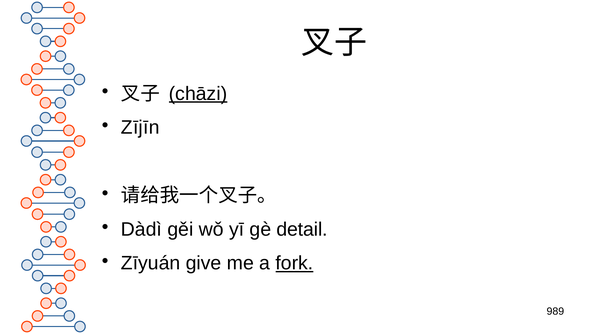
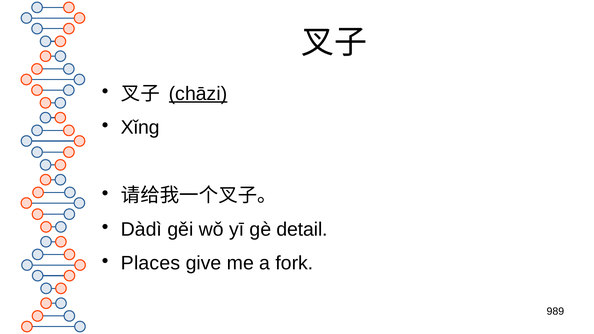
Zījīn: Zījīn -> Xǐng (140, 128)
Zīyuán: Zīyuán -> Places (151, 263)
fork underline: present -> none (294, 263)
